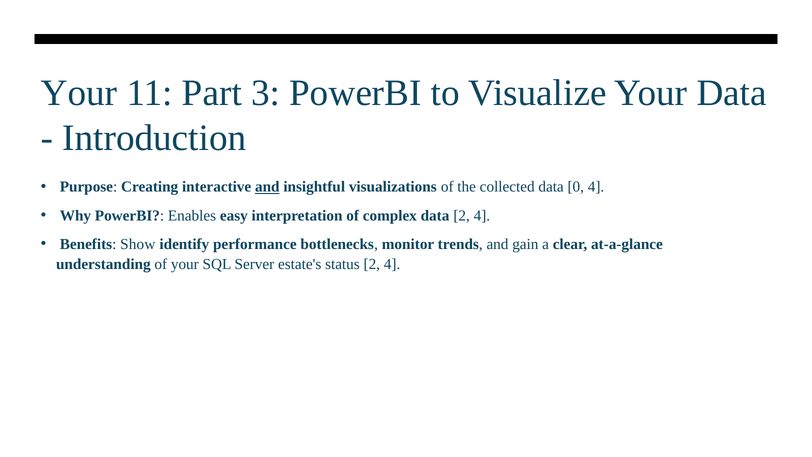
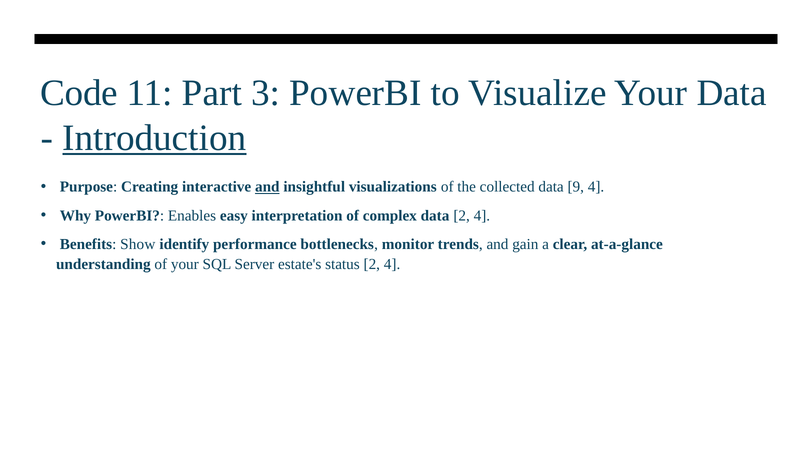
Your: Your -> Code (79, 93)
Introduction underline: none -> present (154, 138)
0: 0 -> 9 (576, 187)
